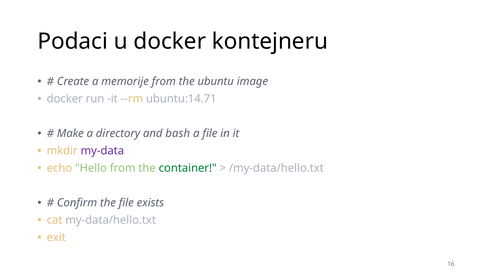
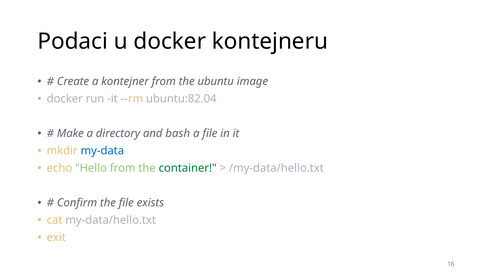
memorije: memorije -> kontejner (125, 82)
ubuntu:14.71: ubuntu:14.71 -> ubuntu:82.04 (181, 99)
my-data colour: purple -> blue (102, 151)
